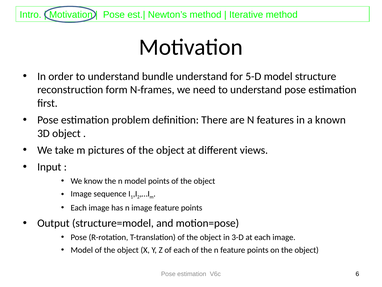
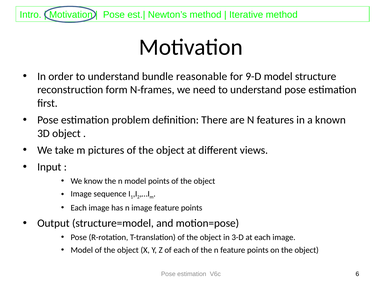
bundle understand: understand -> reasonable (202, 76)
5-D: 5-D -> 9-D (253, 76)
